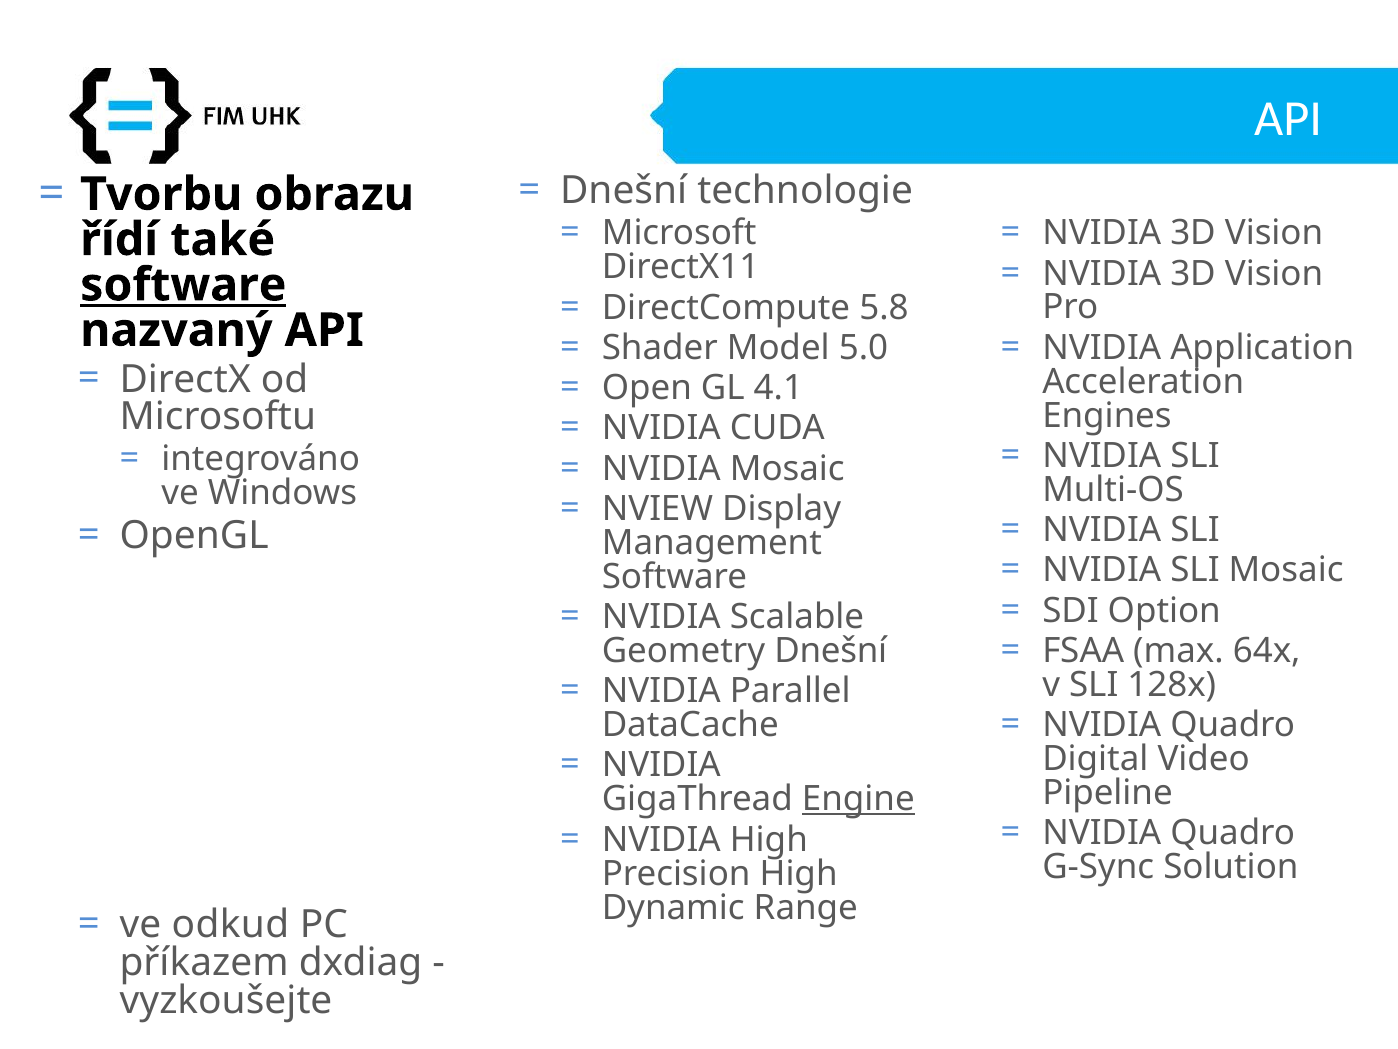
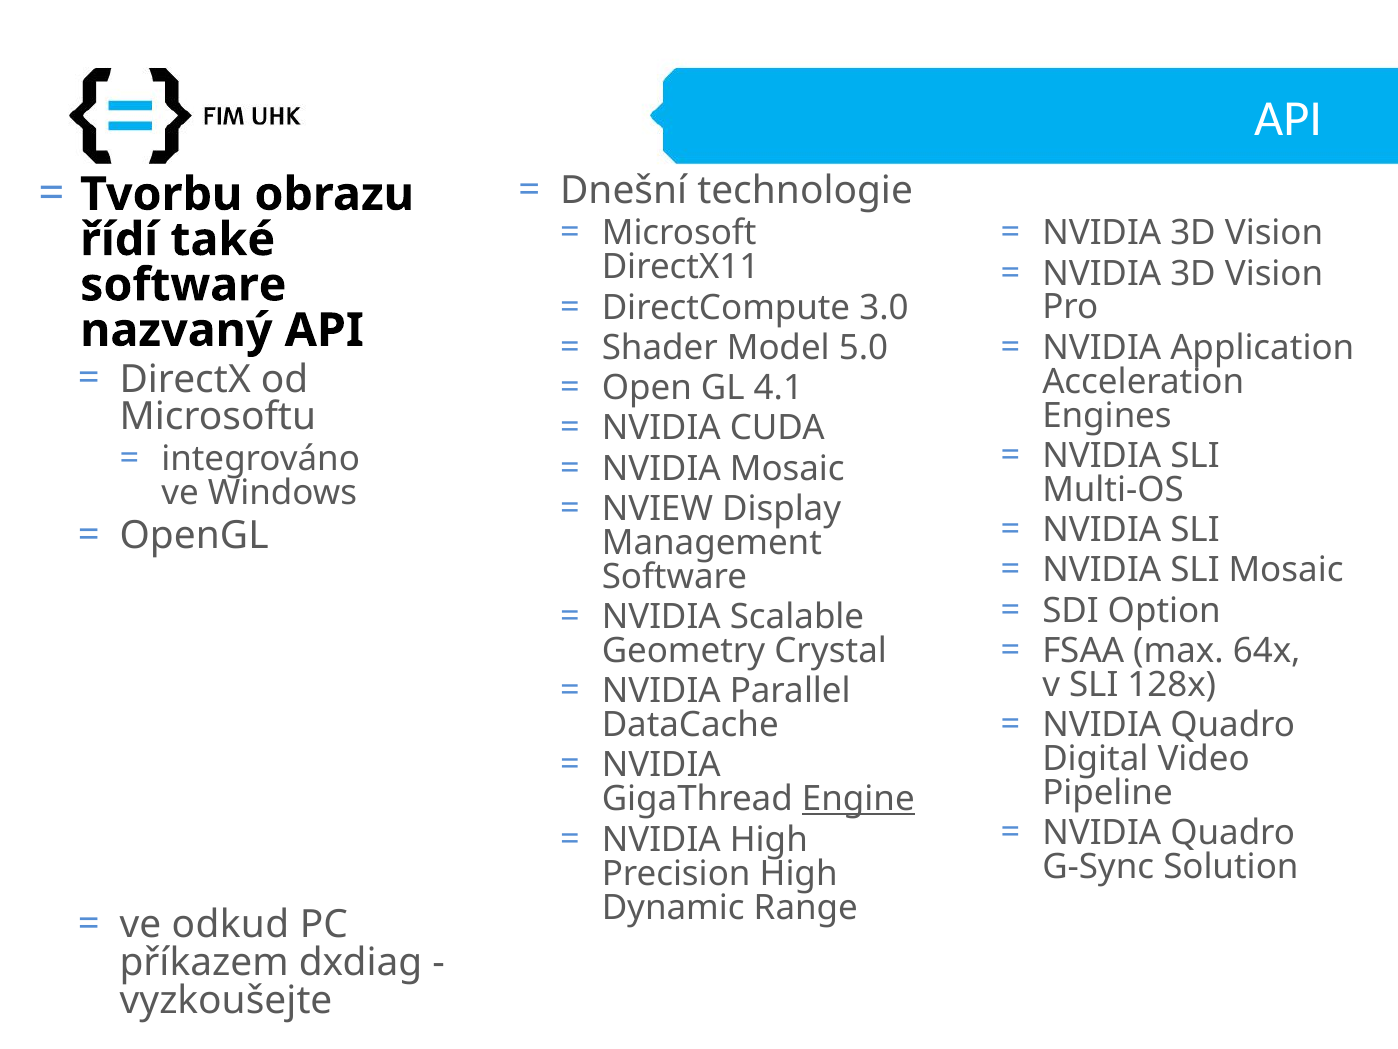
software underline: present -> none (183, 285)
5.8: 5.8 -> 3.0 (884, 307)
Geometry Dnešní: Dnešní -> Crystal (831, 651)
